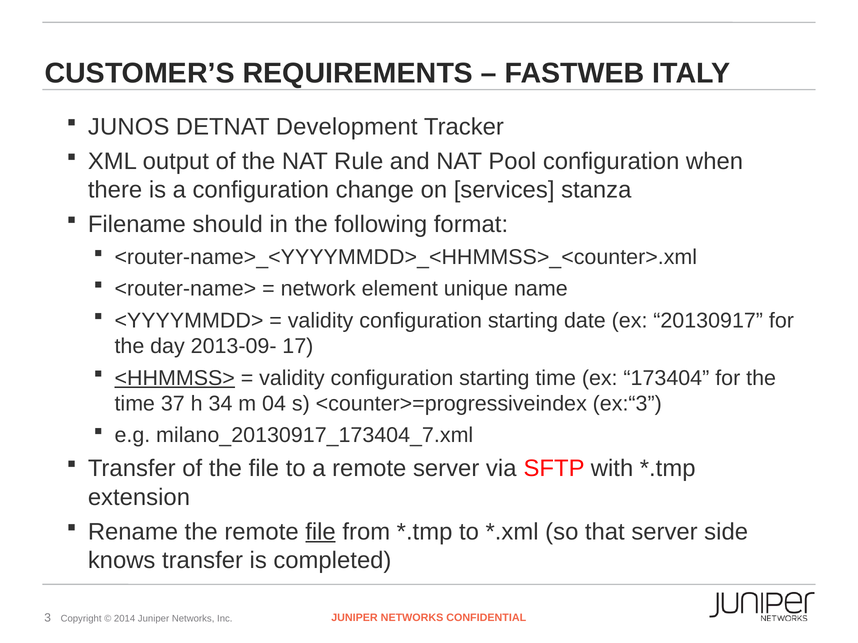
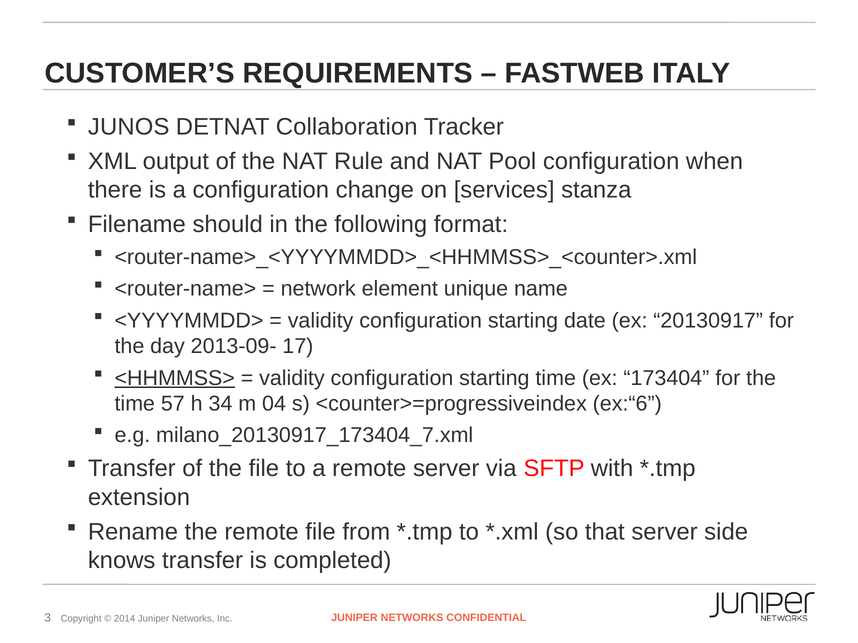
Development: Development -> Collaboration (347, 127)
37: 37 -> 57 (173, 404)
ex:“3: ex:“3 -> ex:“6 (627, 404)
file underline: present -> none (321, 532)
